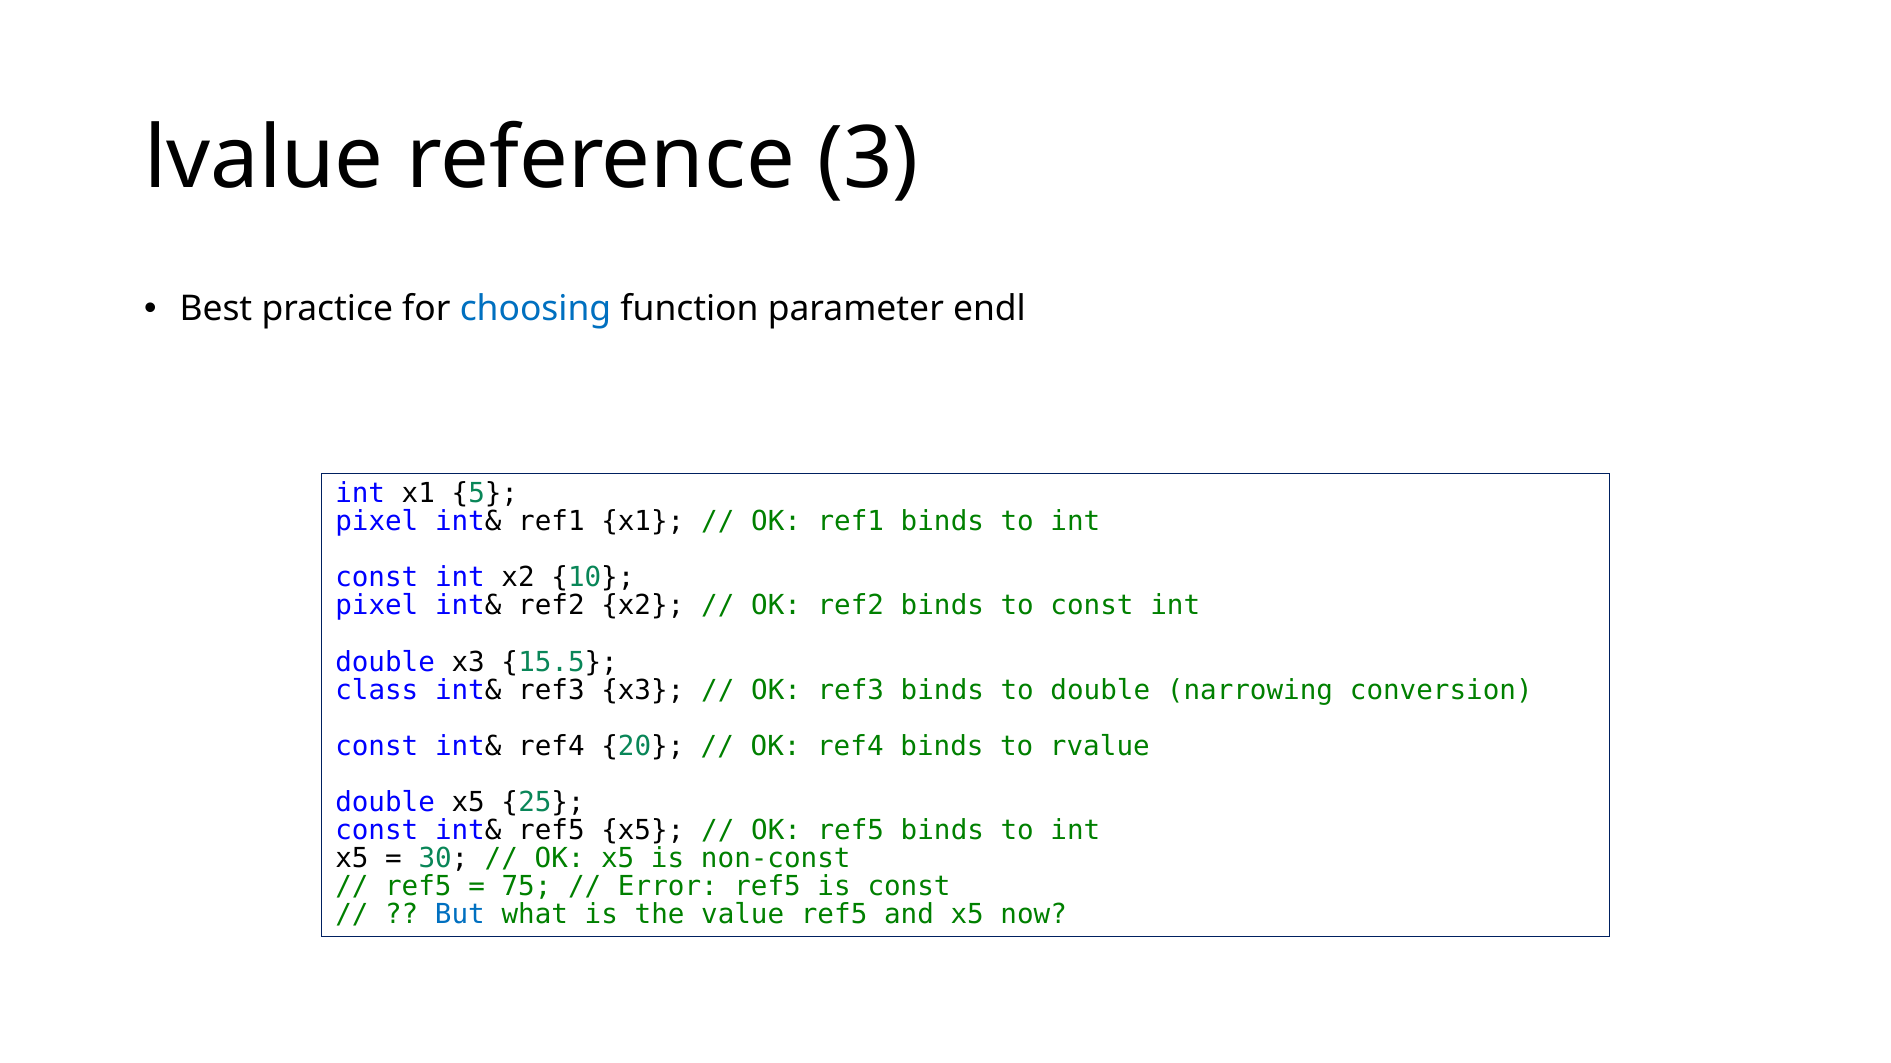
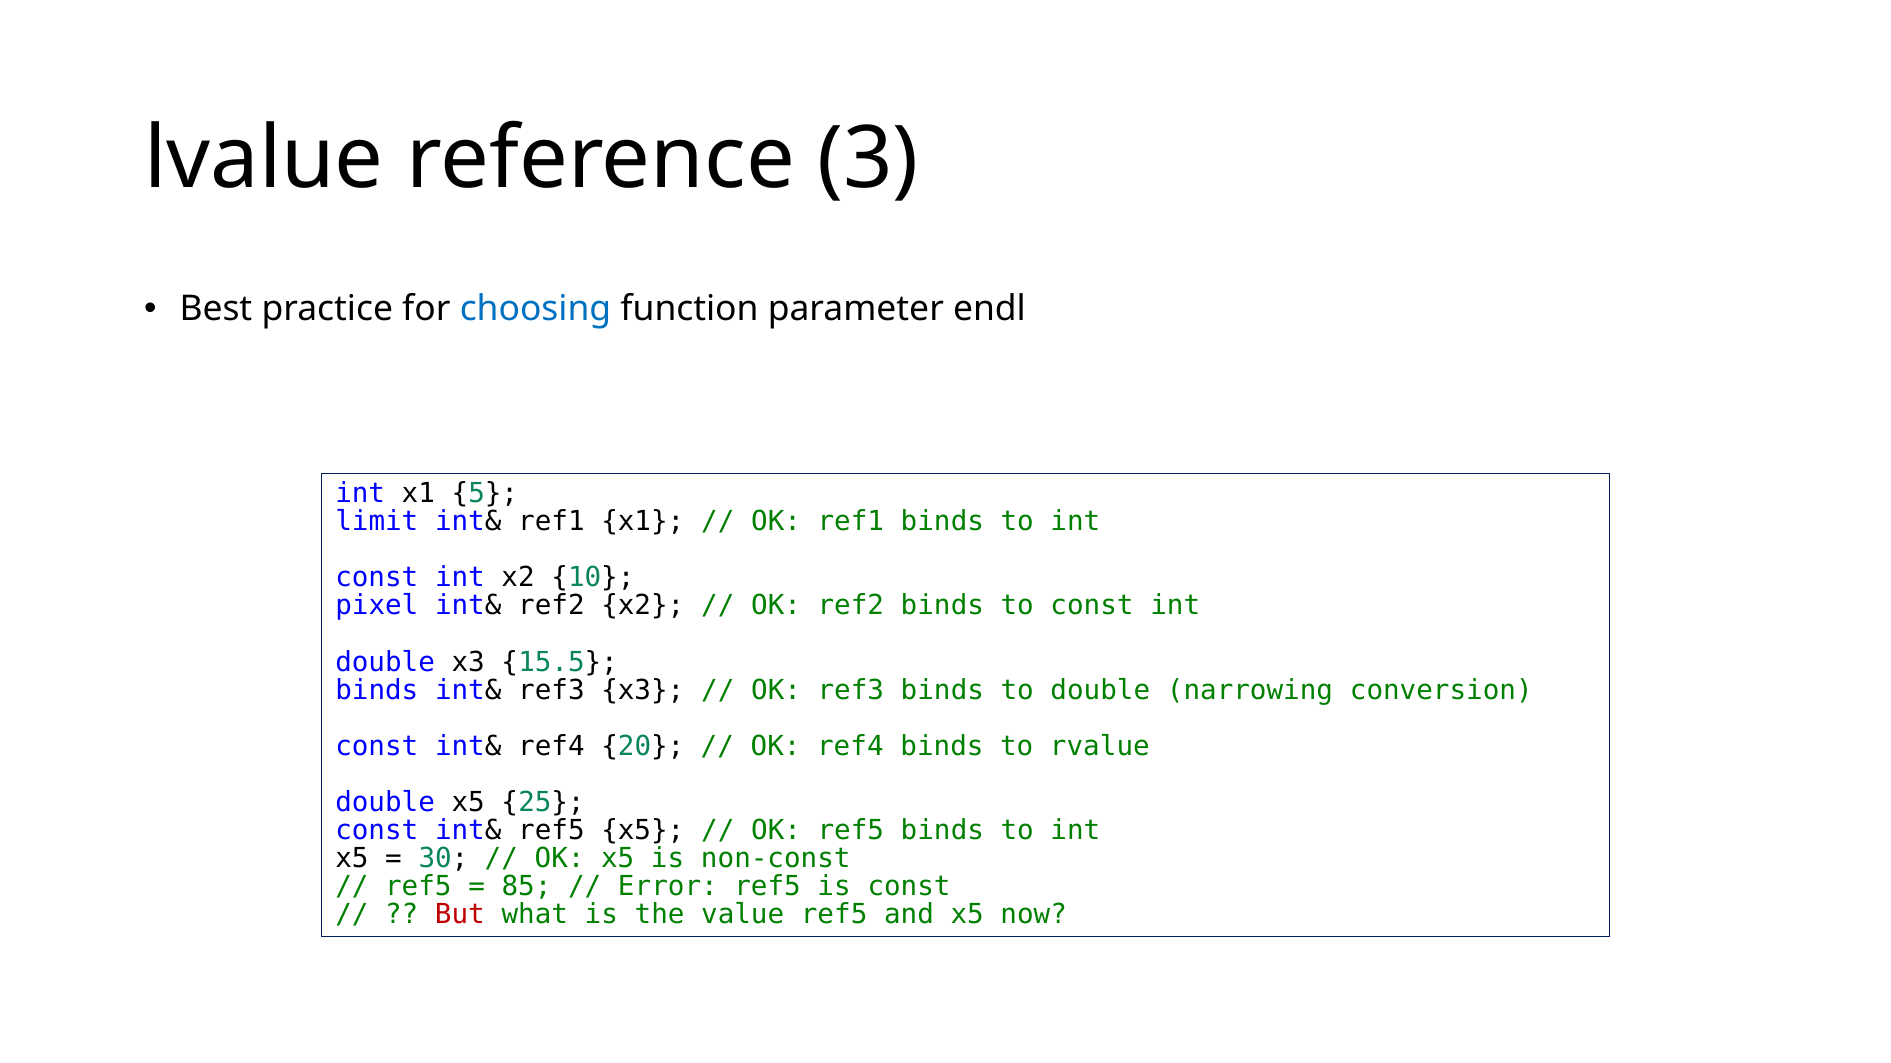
pixel: pixel -> limit (377, 522)
class: class -> binds (377, 691)
75: 75 -> 85 (527, 887)
But colour: blue -> red (460, 915)
